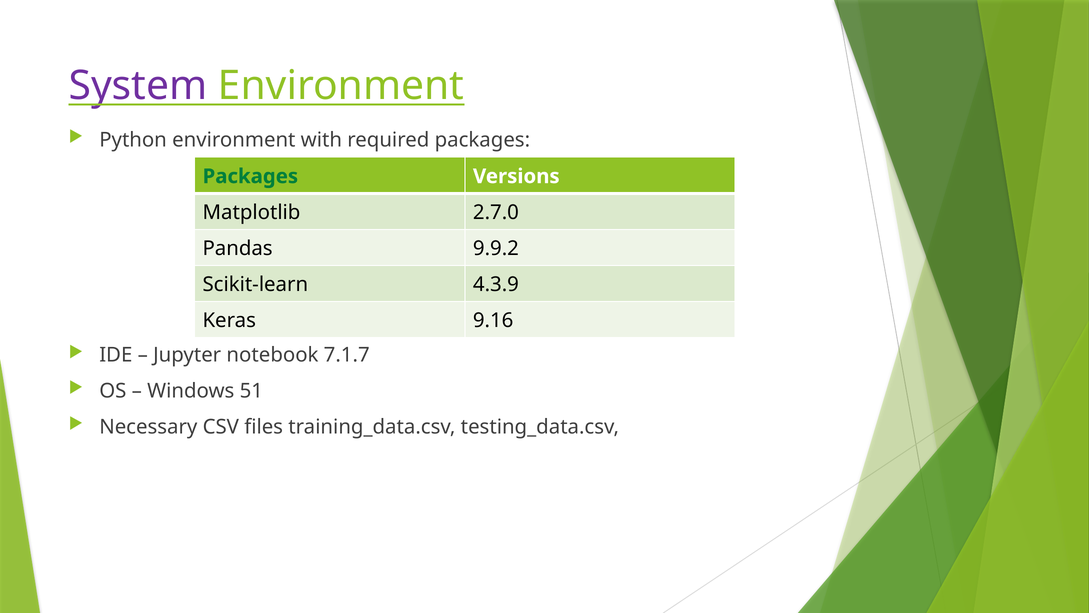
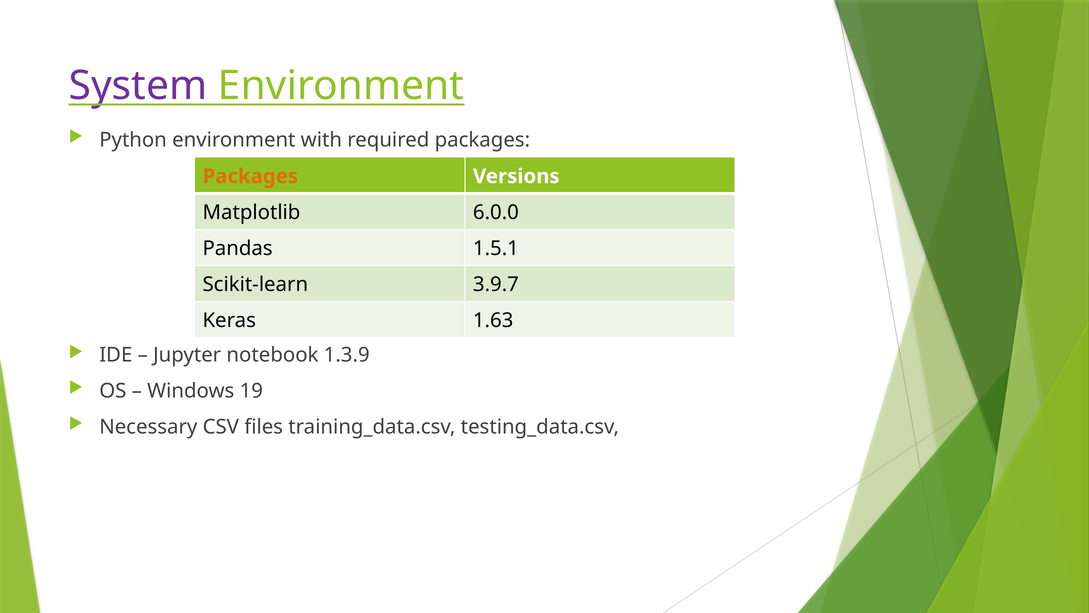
Packages colour: green -> orange (250, 176)
2.7.0: 2.7.0 -> 6.0.0 (496, 212)
9.9.2: 9.9.2 -> 1.5.1 (496, 248)
4.3.9: 4.3.9 -> 3.9.7 (496, 284)
9.16: 9.16 -> 1.63 (493, 320)
7.1.7: 7.1.7 -> 1.3.9 (347, 355)
51: 51 -> 19 (251, 391)
